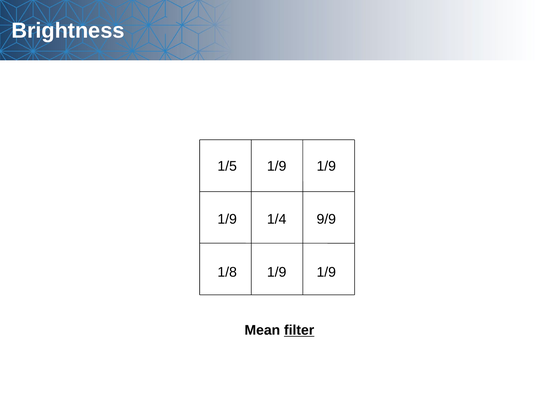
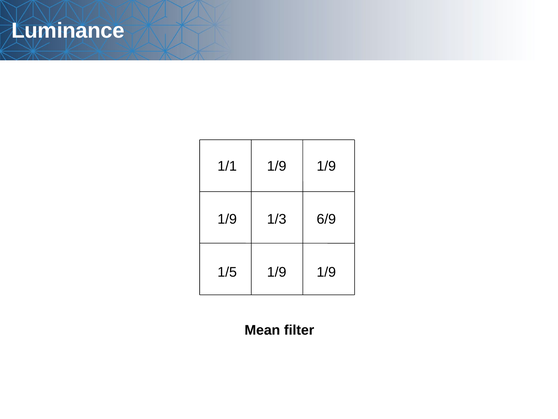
Brightness: Brightness -> Luminance (68, 31)
1/5: 1/5 -> 1/1 (227, 166)
1/4: 1/4 -> 1/3 (277, 219)
9/9: 9/9 -> 6/9 (326, 219)
1/8: 1/8 -> 1/5 (227, 272)
filter underline: present -> none (299, 330)
